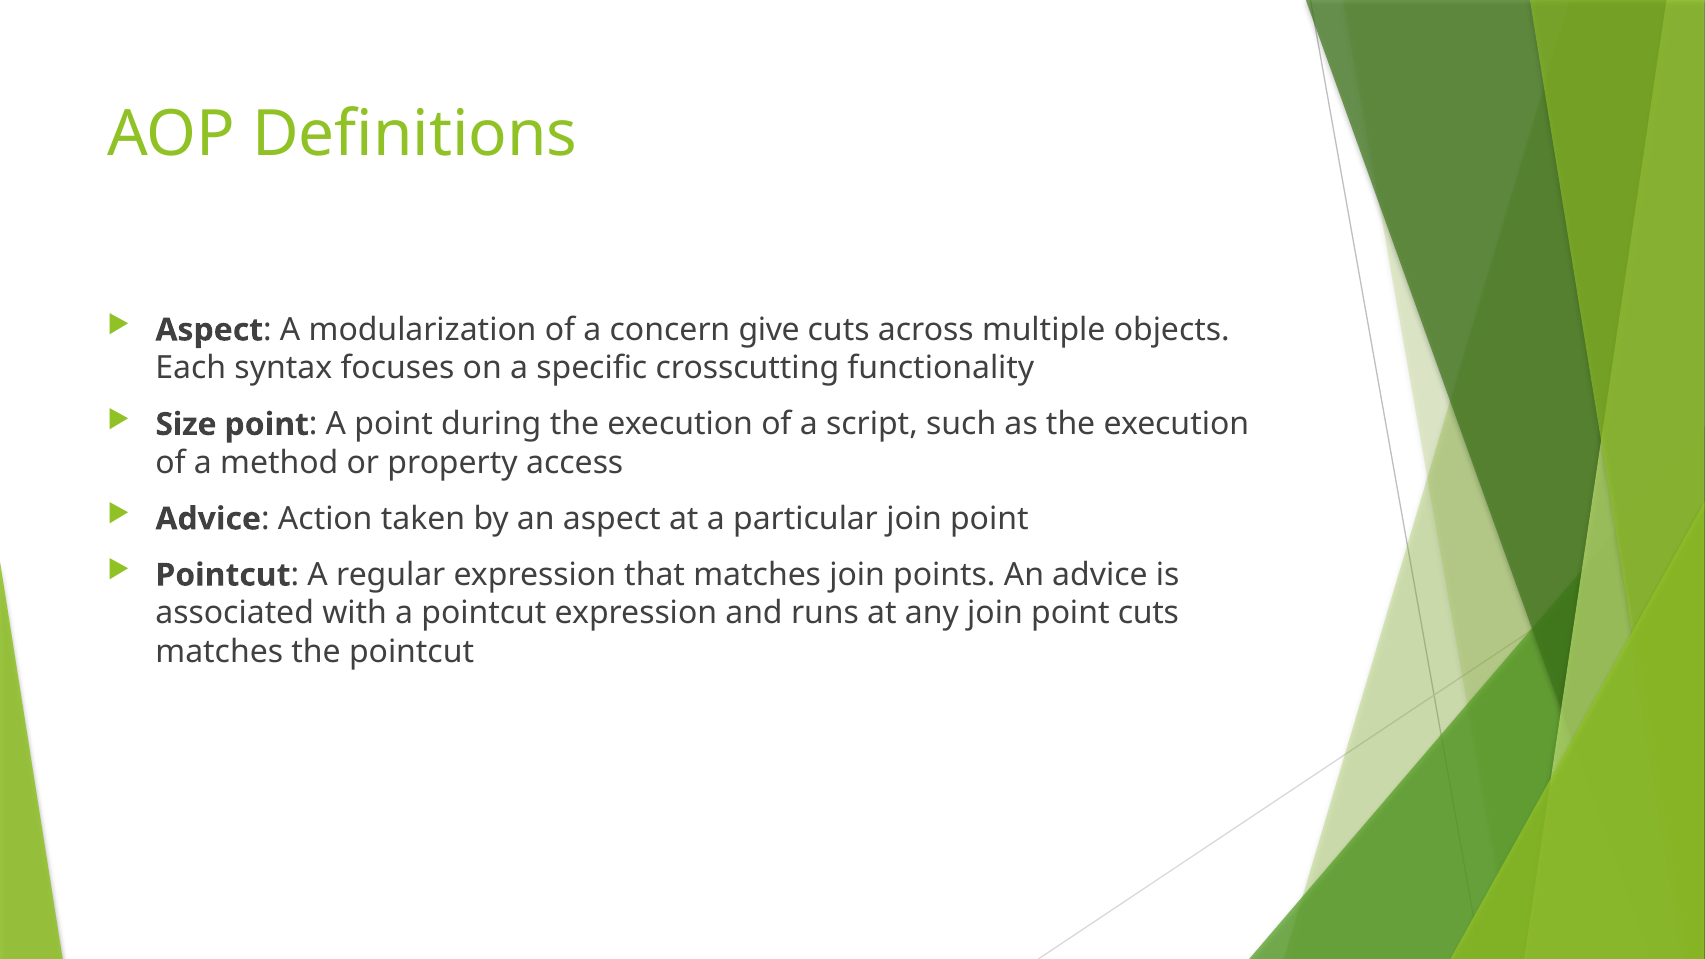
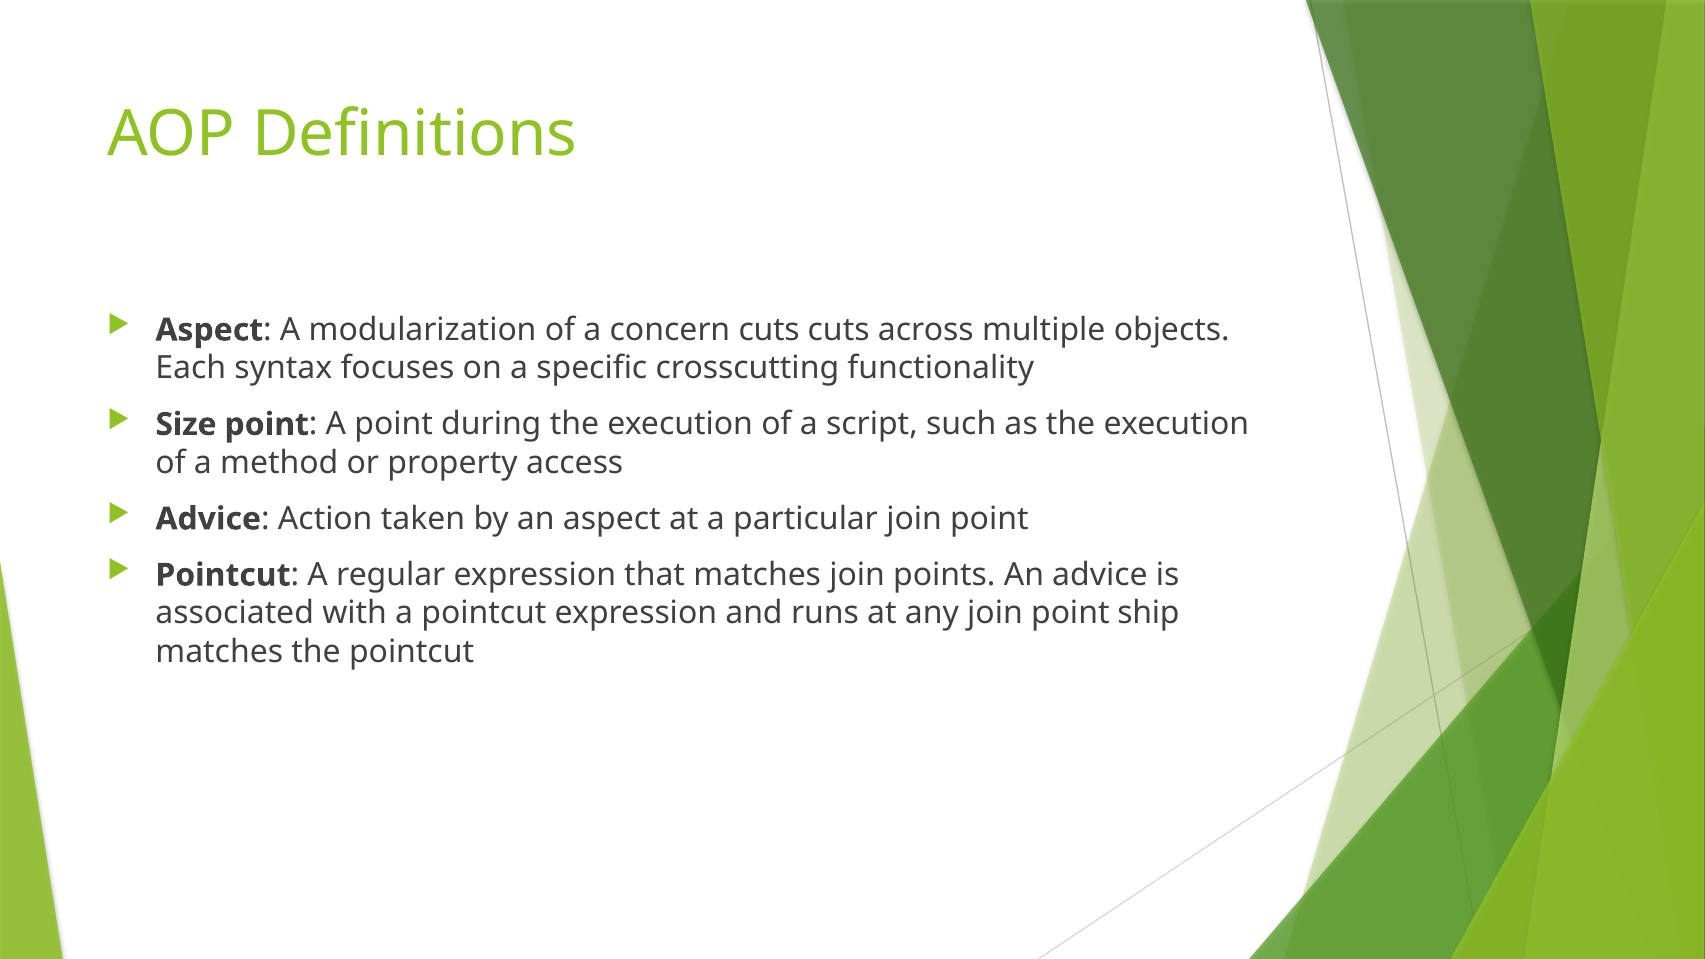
concern give: give -> cuts (769, 330)
point cuts: cuts -> ship (1148, 613)
